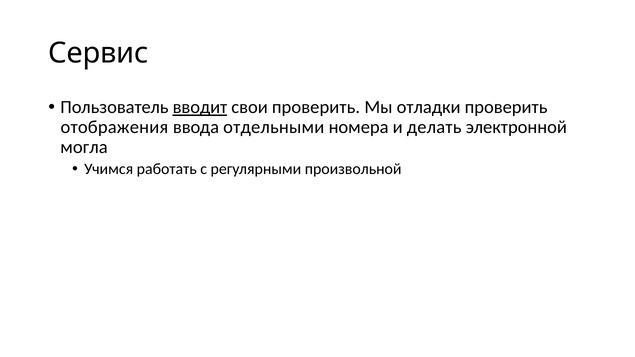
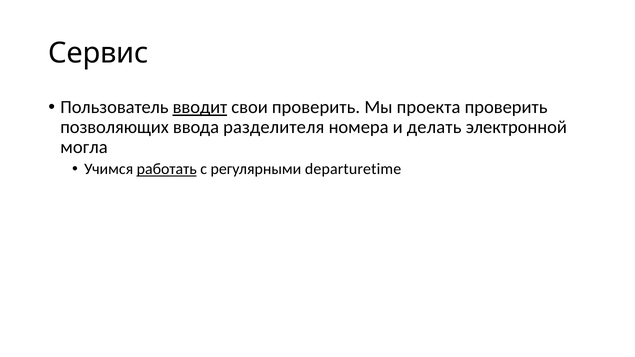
отладки: отладки -> проекта (429, 107)
отображения: отображения -> позволяющих (115, 127)
отдельными: отдельными -> разделителя (274, 127)
работать underline: none -> present (167, 169)
произвольной: произвольной -> departuretime (353, 169)
